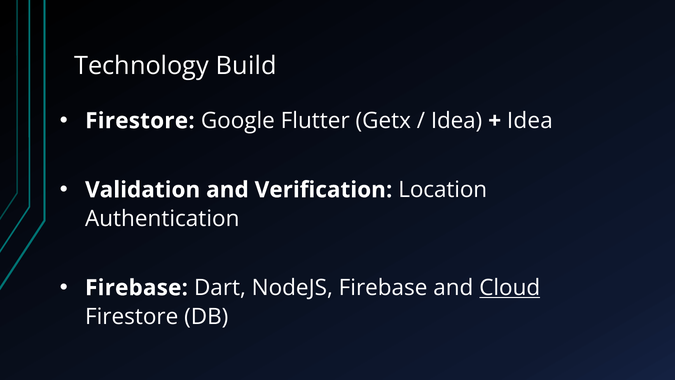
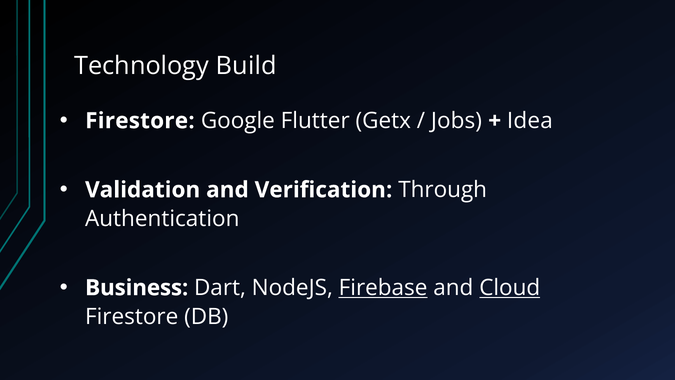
Idea: Idea -> Jobs (456, 121)
Location: Location -> Through (443, 190)
Firebase: Firebase -> Business (137, 288)
Firebase underline: none -> present (383, 288)
